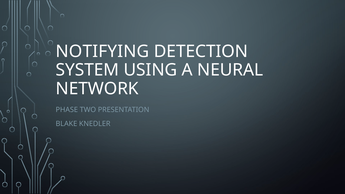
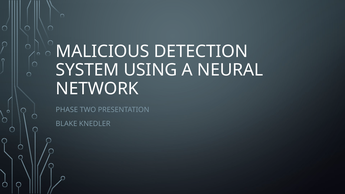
NOTIFYING: NOTIFYING -> MALICIOUS (103, 51)
